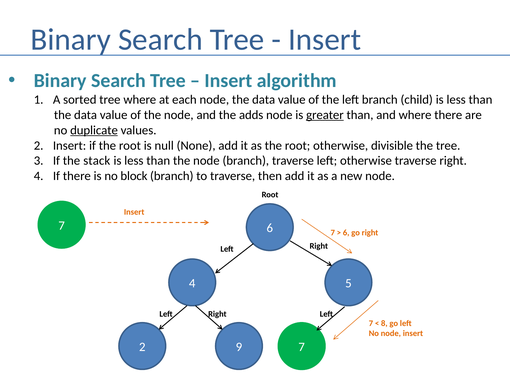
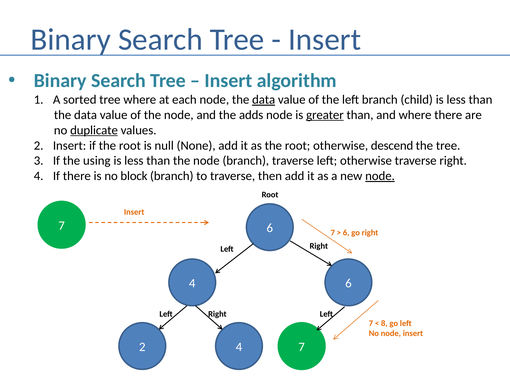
data underline: none -> present (264, 100)
divisible: divisible -> descend (392, 146)
stack: stack -> using (97, 161)
node underline: none -> present (380, 176)
4 5: 5 -> 6 (348, 284)
2 9: 9 -> 4 (239, 347)
